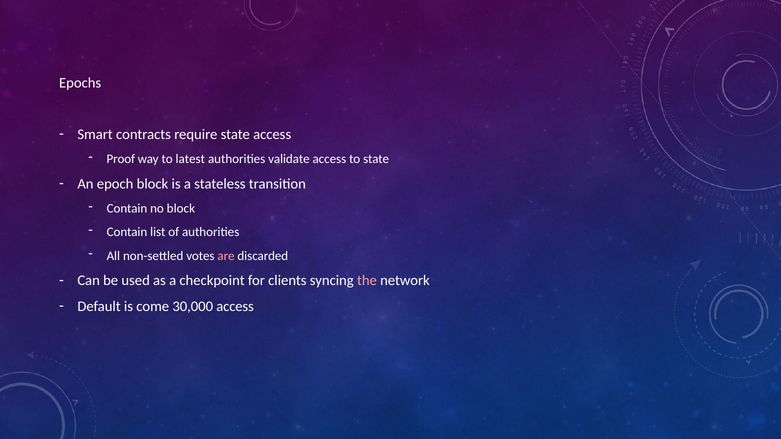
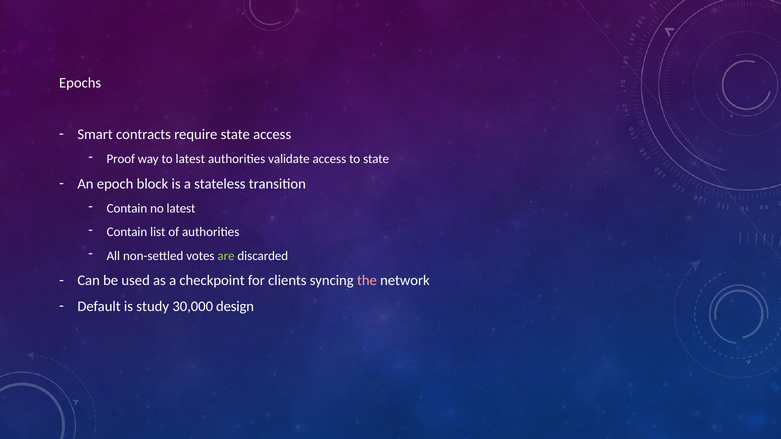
no block: block -> latest (181, 209)
are colour: pink -> light green (226, 256)
come: come -> study (153, 307)
30,000 access: access -> design (235, 307)
